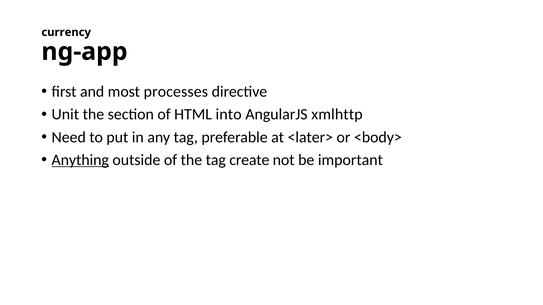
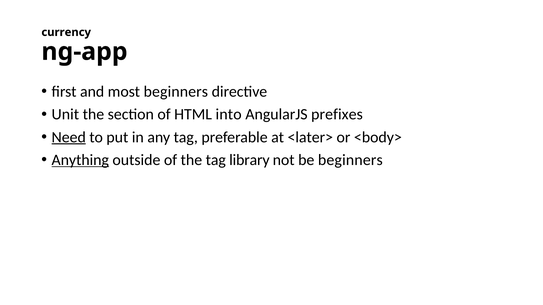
most processes: processes -> beginners (176, 92)
xmlhttp: xmlhttp -> prefixes (337, 115)
Need underline: none -> present (69, 137)
create: create -> library (249, 160)
be important: important -> beginners (350, 160)
